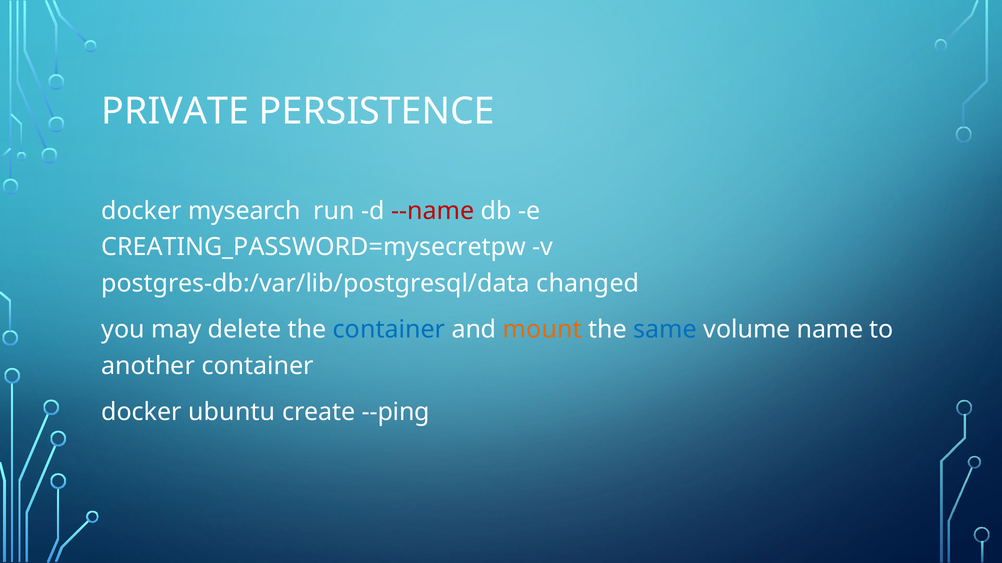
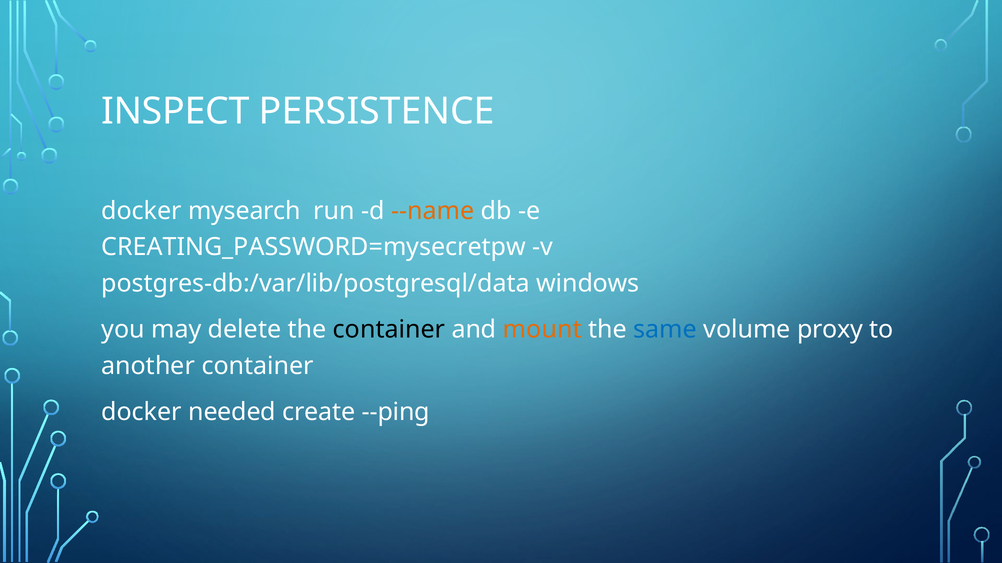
PRIVATE: PRIVATE -> INSPECT (175, 111)
--name colour: red -> orange (433, 211)
changed: changed -> windows (588, 284)
container colour: blue -> black (389, 330)
name: name -> proxy (830, 330)
ubuntu: ubuntu -> needed (232, 413)
